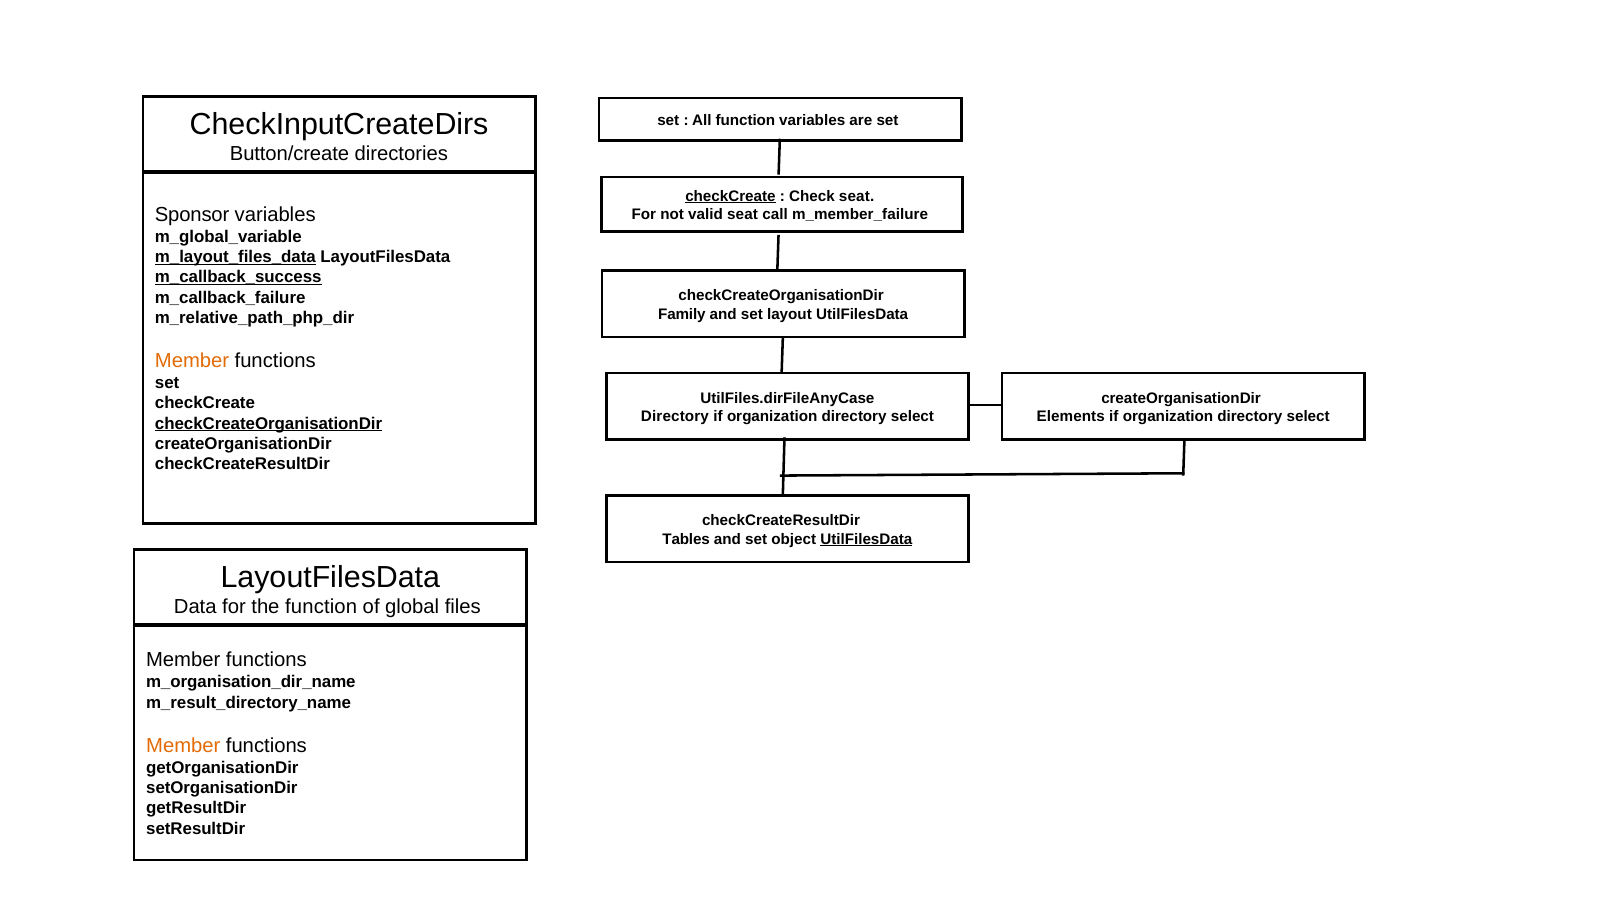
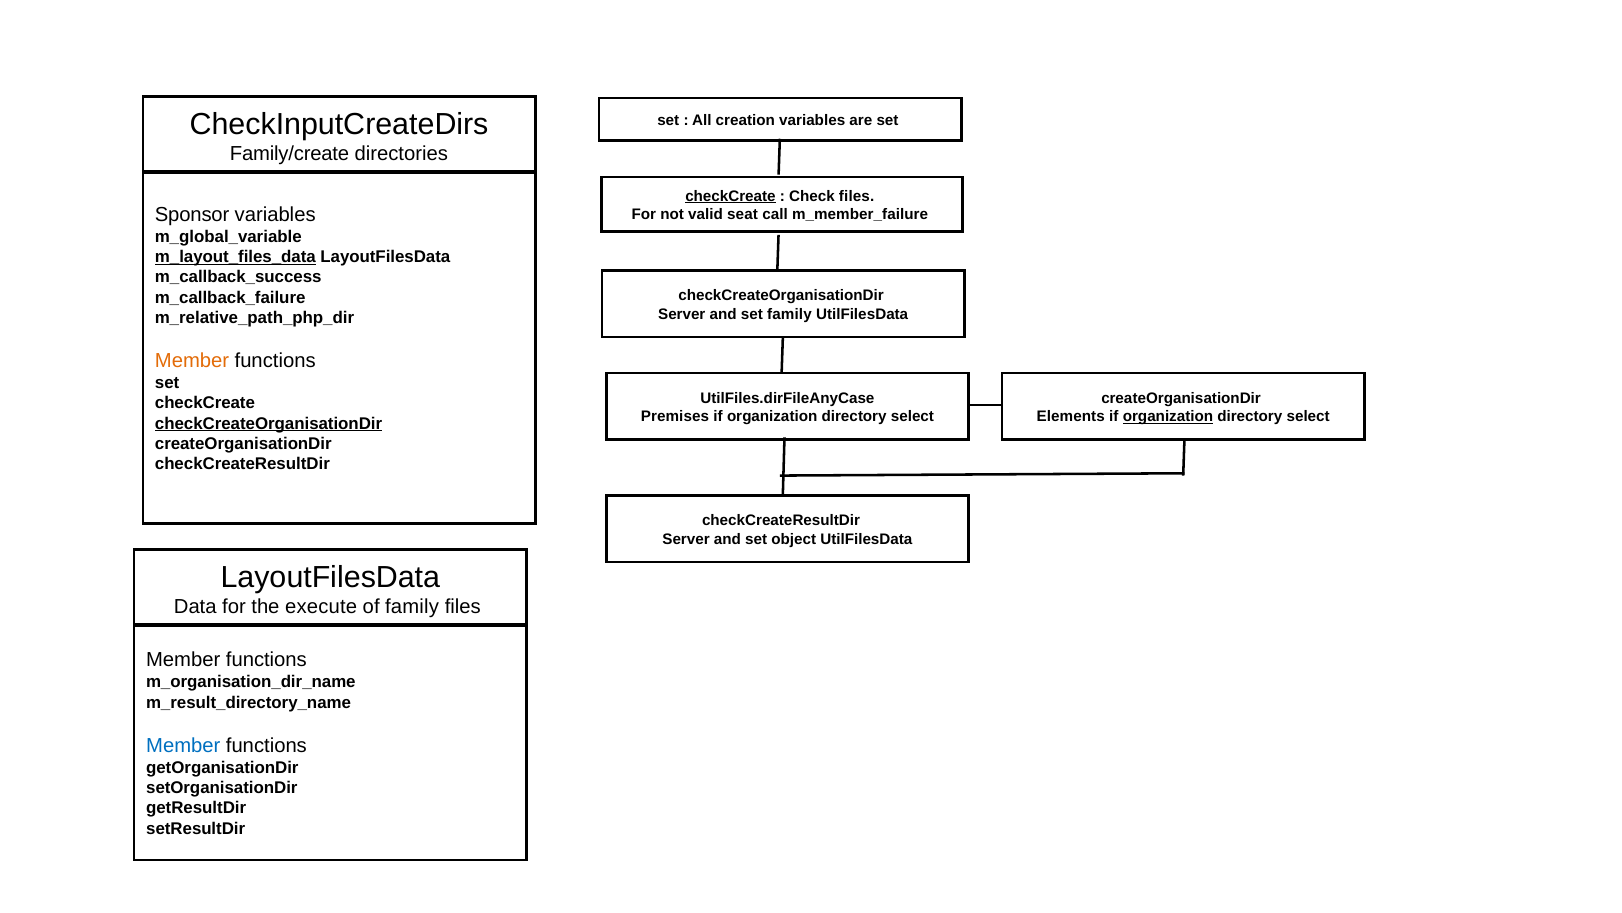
All function: function -> creation (745, 120)
Button/create: Button/create -> Family/create (290, 154)
Check seat: seat -> files (857, 196)
m_callback_success underline: present -> none (238, 277)
Family: Family -> Server (682, 314)
set layout: layout -> family (789, 314)
Directory: Directory -> Premises (675, 416)
organization underline: none -> present (1168, 416)
Tables: Tables -> Server (686, 539)
UtilFilesData underline: present -> none (866, 539)
the function: function -> execute (321, 607)
of global: global -> family (412, 607)
Member colour: orange -> blue (183, 745)
